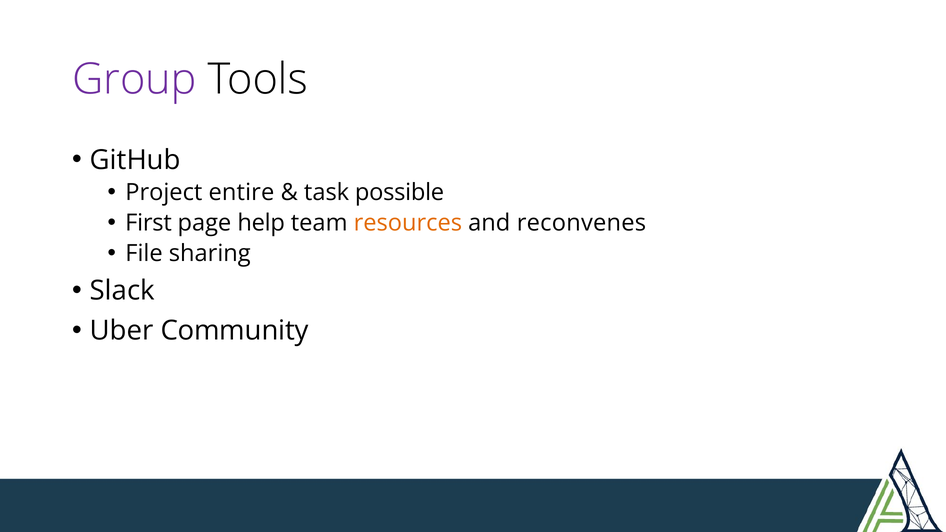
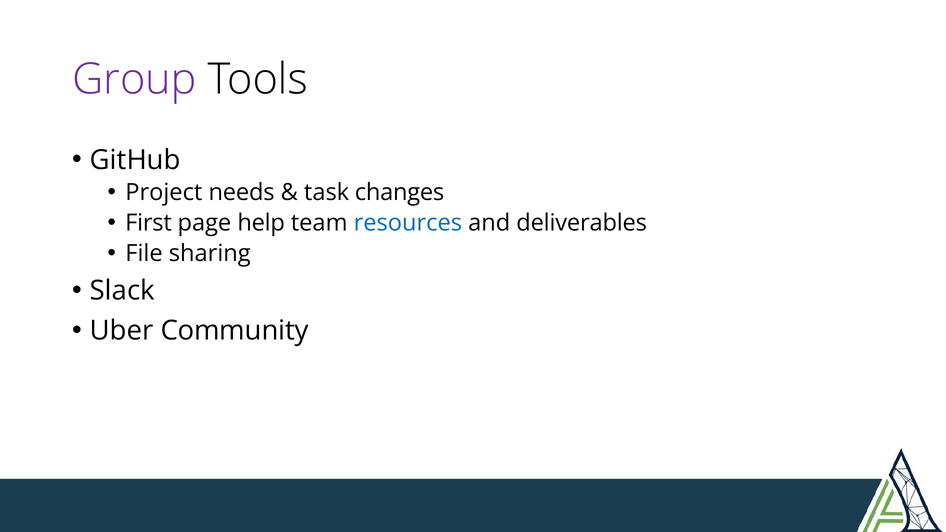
entire: entire -> needs (242, 193)
possible: possible -> changes (400, 193)
resources colour: orange -> blue (408, 223)
reconvenes: reconvenes -> deliverables (582, 223)
